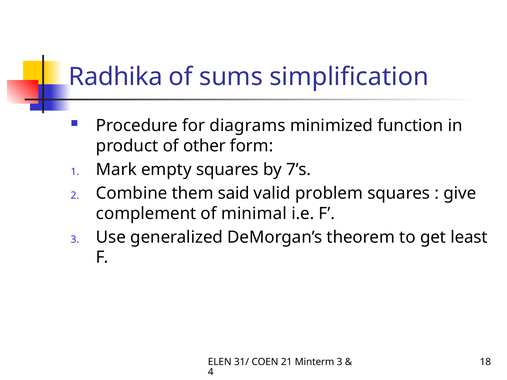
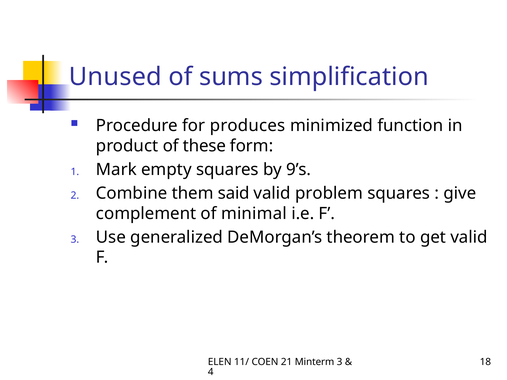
Radhika: Radhika -> Unused (115, 77)
diagrams: diagrams -> produces (247, 126)
other: other -> these (204, 146)
7’s: 7’s -> 9’s (299, 170)
get least: least -> valid (469, 237)
31/: 31/ -> 11/ (242, 362)
